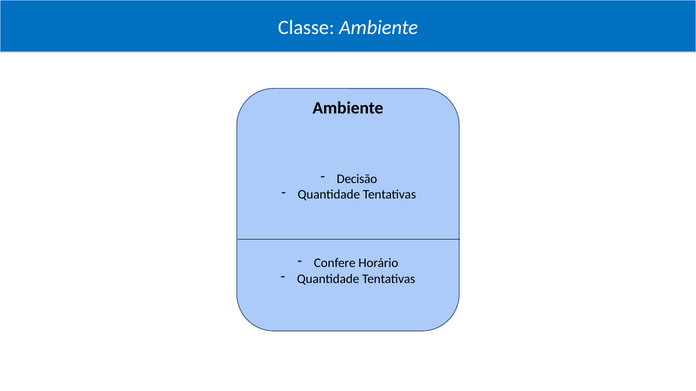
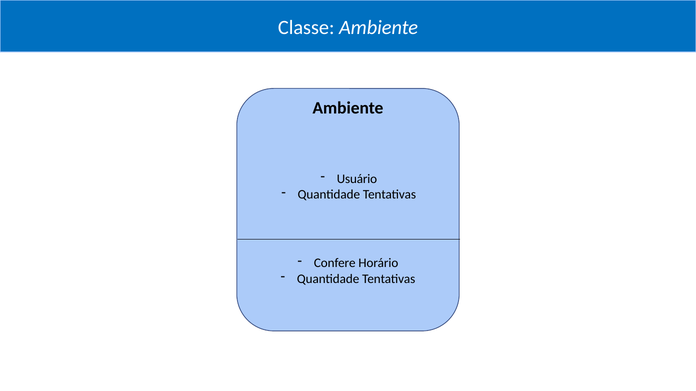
Decisão: Decisão -> Usuário (357, 179)
